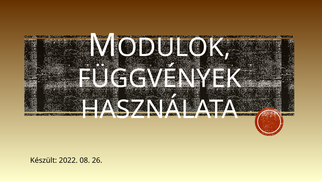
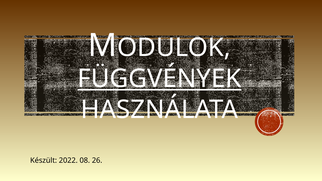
FÜGGVÉNYEK underline: none -> present (159, 79)
